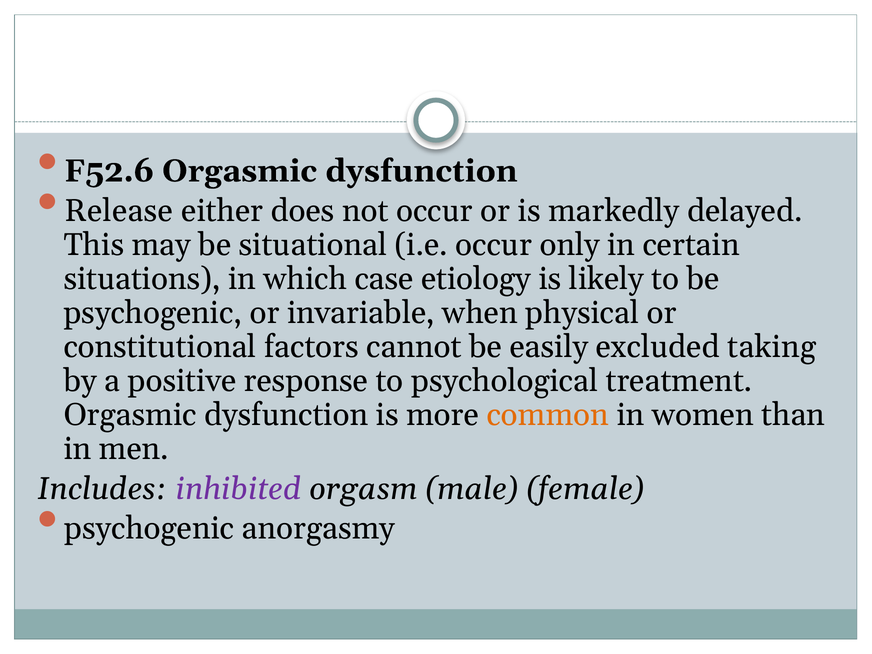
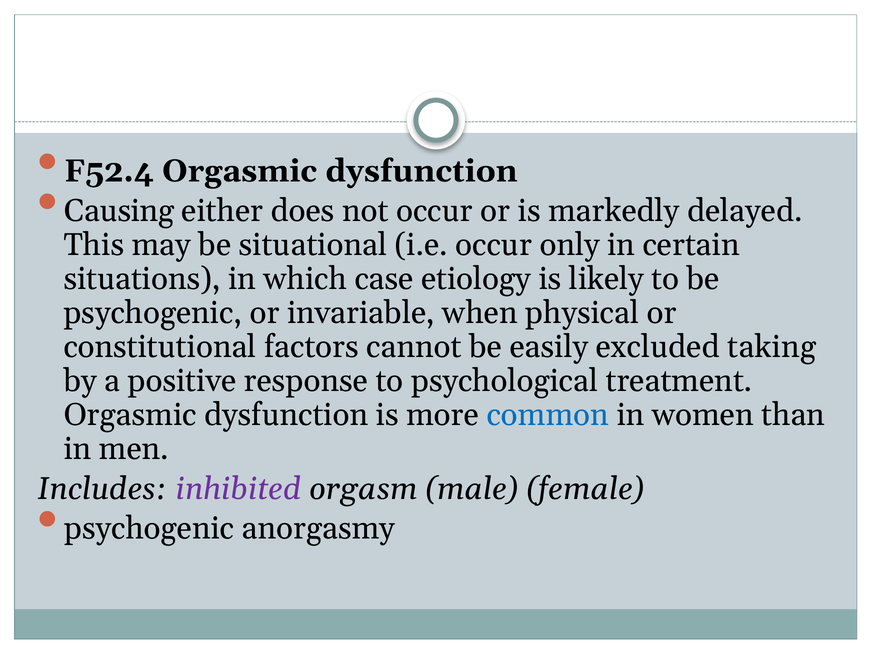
F52.6: F52.6 -> F52.4 (109, 171)
Release: Release -> Causing (119, 211)
common colour: orange -> blue (548, 415)
